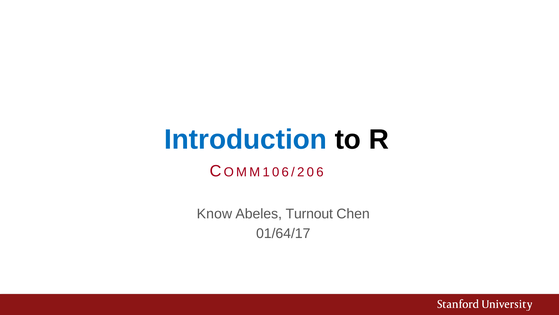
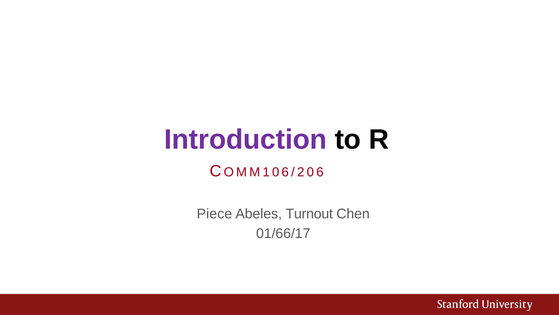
Introduction colour: blue -> purple (246, 139)
Know: Know -> Piece (214, 214)
01/64/17: 01/64/17 -> 01/66/17 (283, 233)
